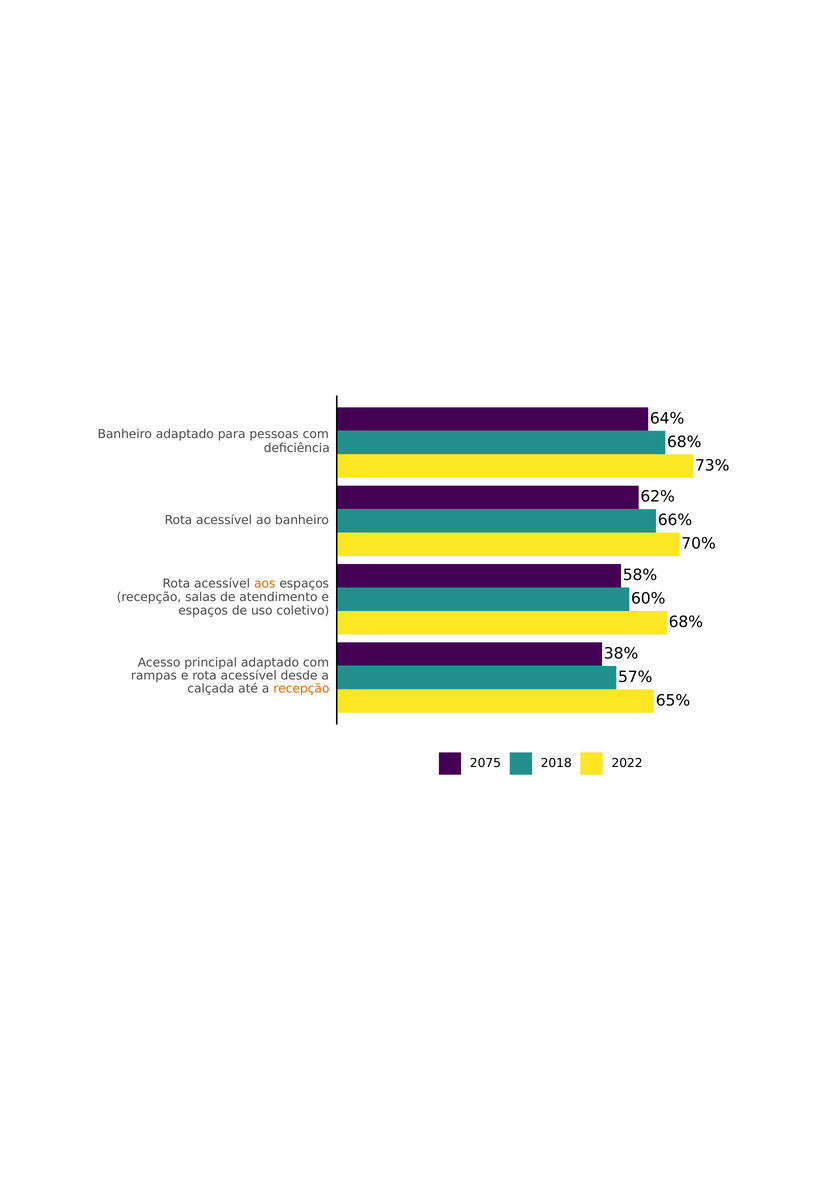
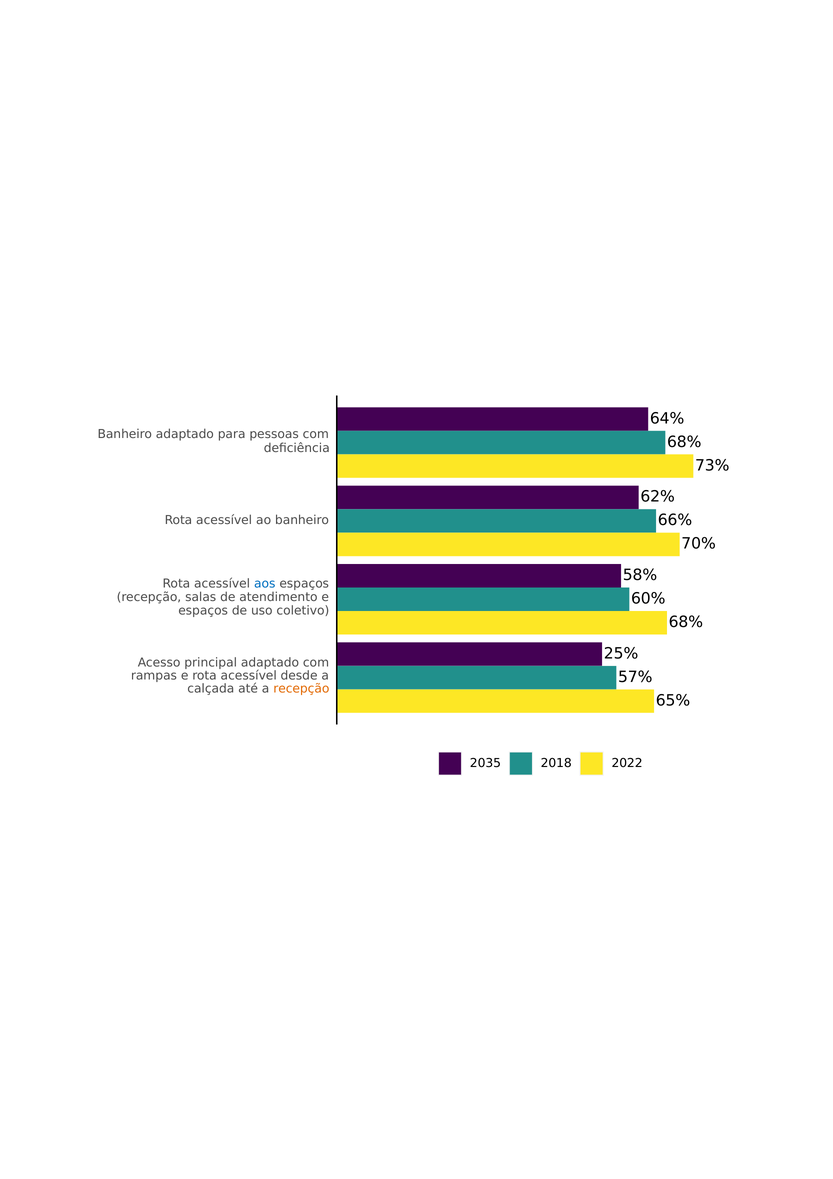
aos colour: orange -> blue (265, 584)
38%: 38% -> 25% (621, 653)
2075: 2075 -> 2035 (485, 763)
